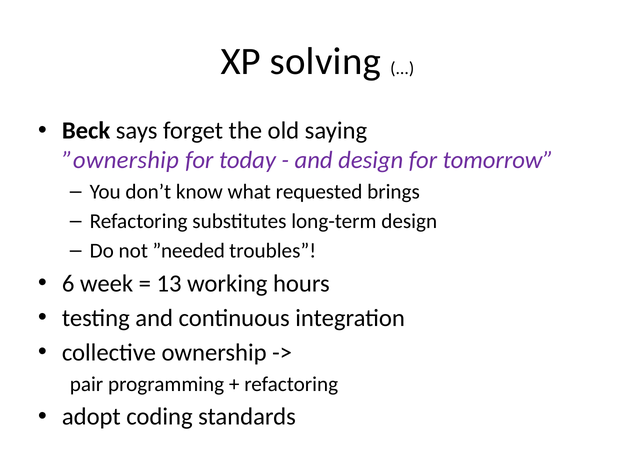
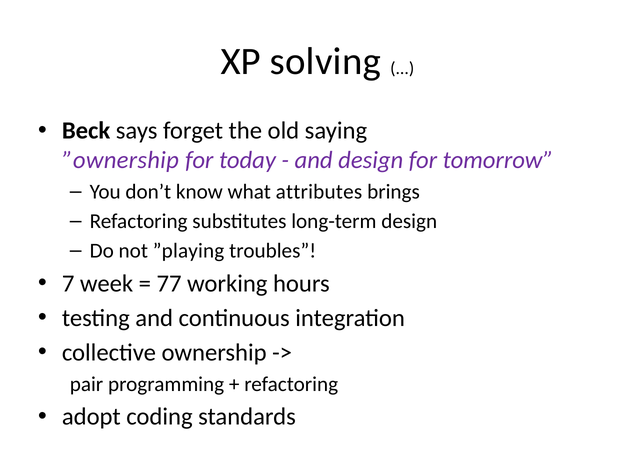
requested: requested -> attributes (319, 192)
”needed: ”needed -> ”playing (189, 251)
6: 6 -> 7 (68, 284)
13: 13 -> 77 (169, 284)
